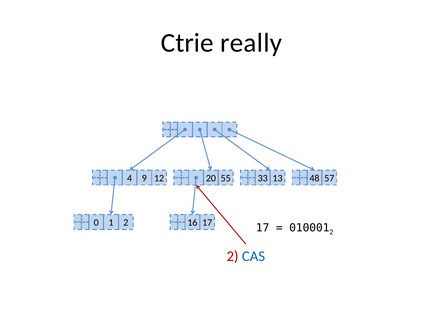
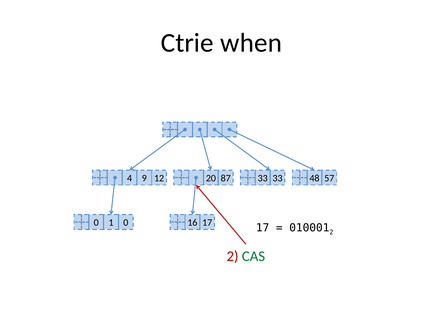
really: really -> when (251, 43)
55: 55 -> 87 (226, 178)
33 13: 13 -> 33 (278, 178)
1 2: 2 -> 0 (126, 223)
CAS colour: blue -> green (253, 256)
